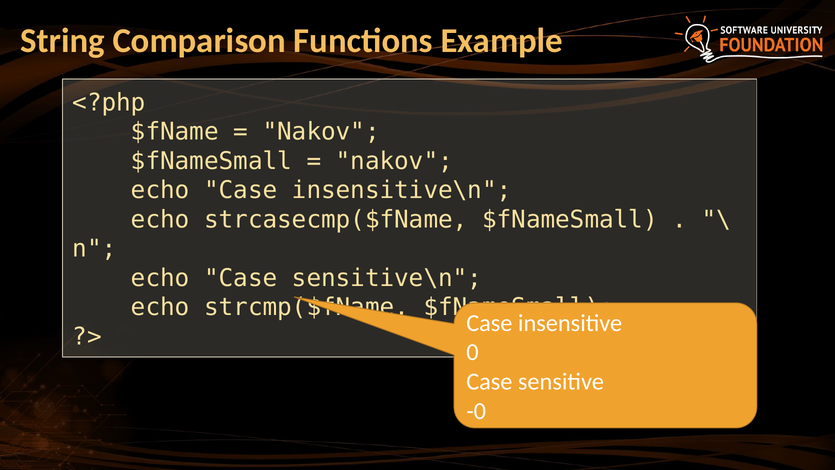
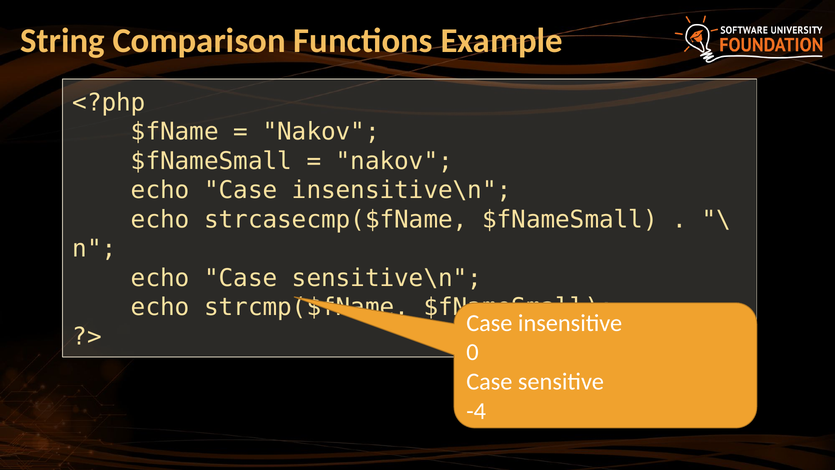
-0: -0 -> -4 (476, 411)
